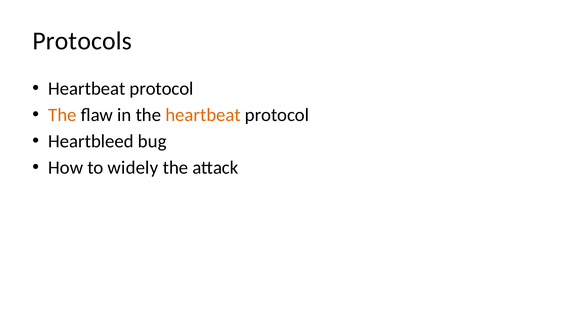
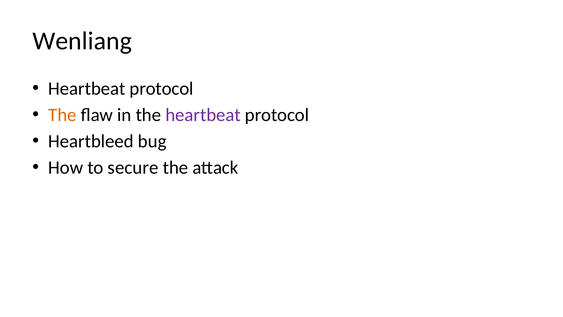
Protocols: Protocols -> Wenliang (82, 41)
heartbeat colour: orange -> purple (203, 115)
widely: widely -> secure (133, 167)
